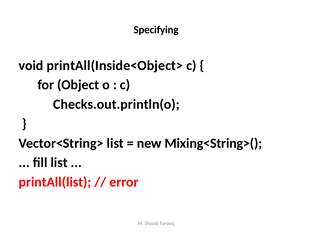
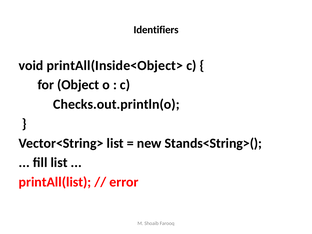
Specifying: Specifying -> Identifiers (156, 30)
Mixing<String>(: Mixing<String>( -> Stands<String>( (213, 143)
